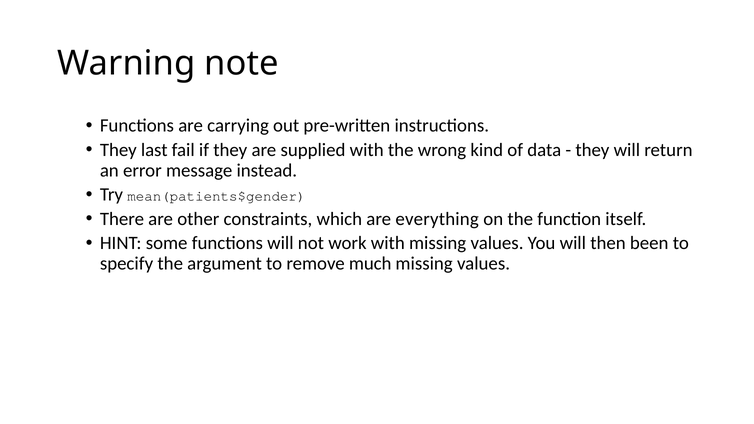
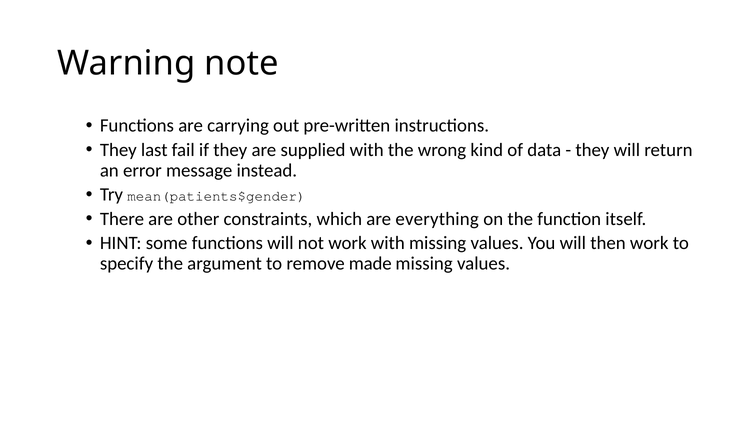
then been: been -> work (649, 243)
much: much -> made (370, 264)
